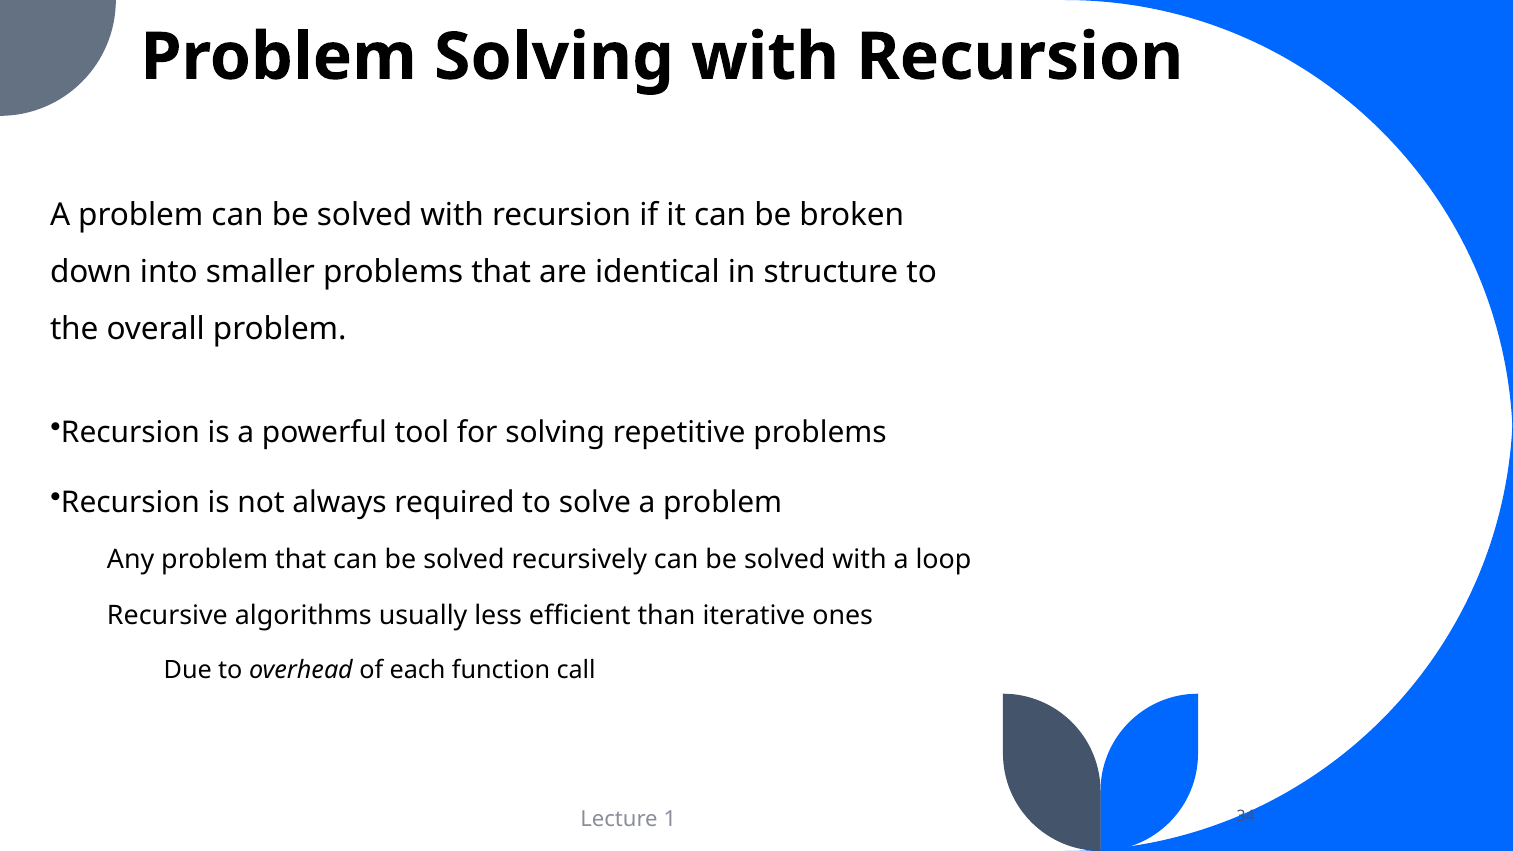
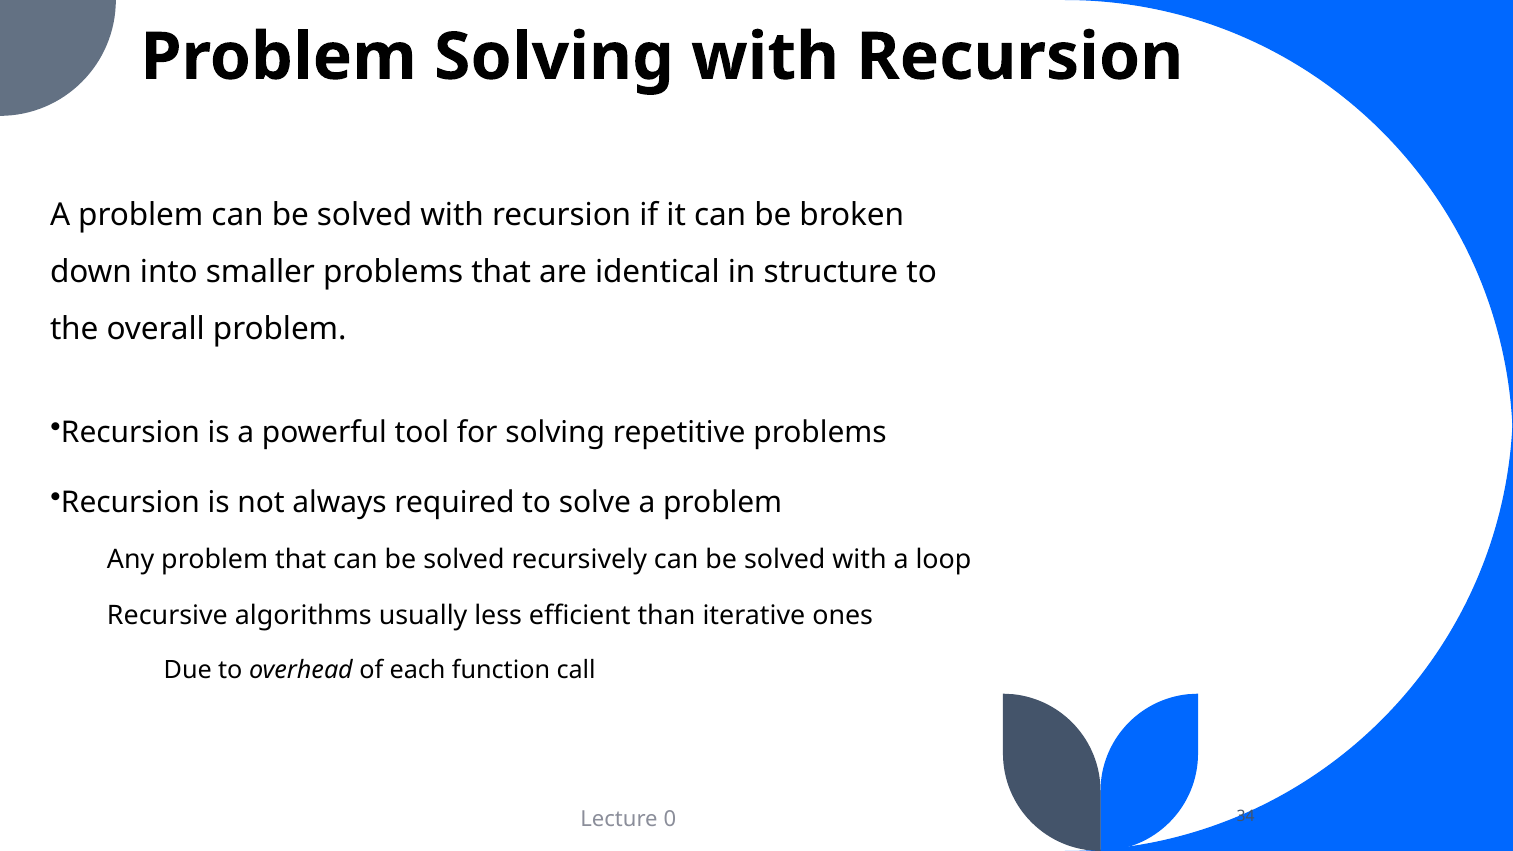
1: 1 -> 0 (670, 819)
